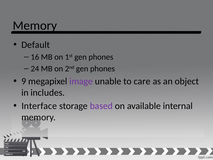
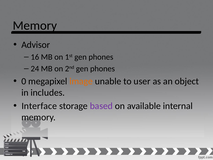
Default: Default -> Advisor (36, 45)
9: 9 -> 0 (24, 81)
image colour: purple -> orange (81, 81)
care: care -> user (142, 81)
